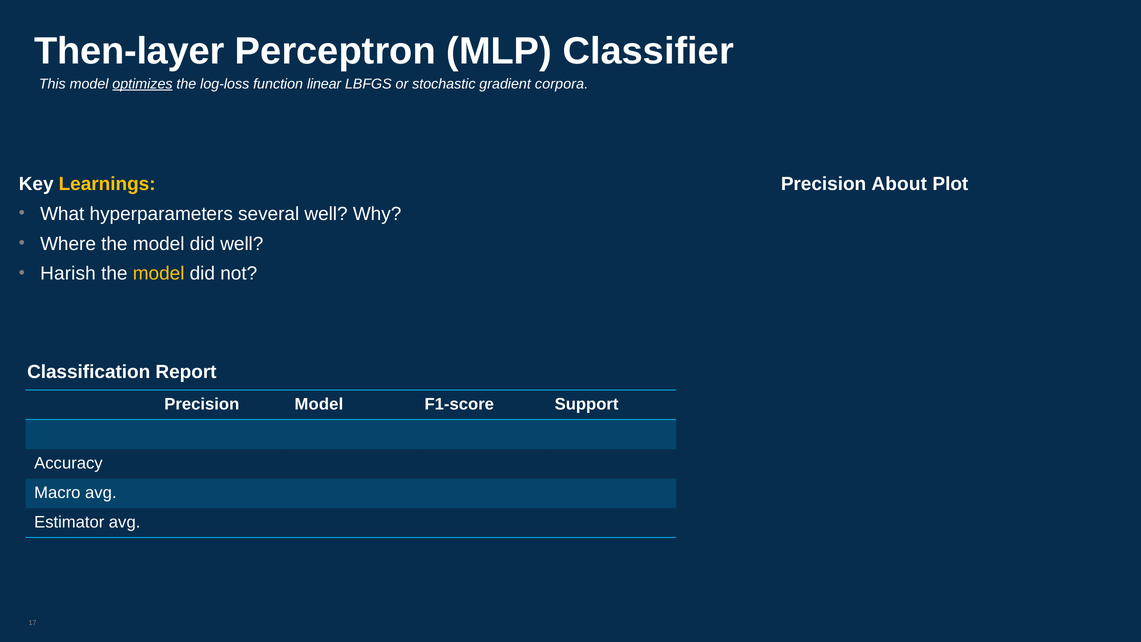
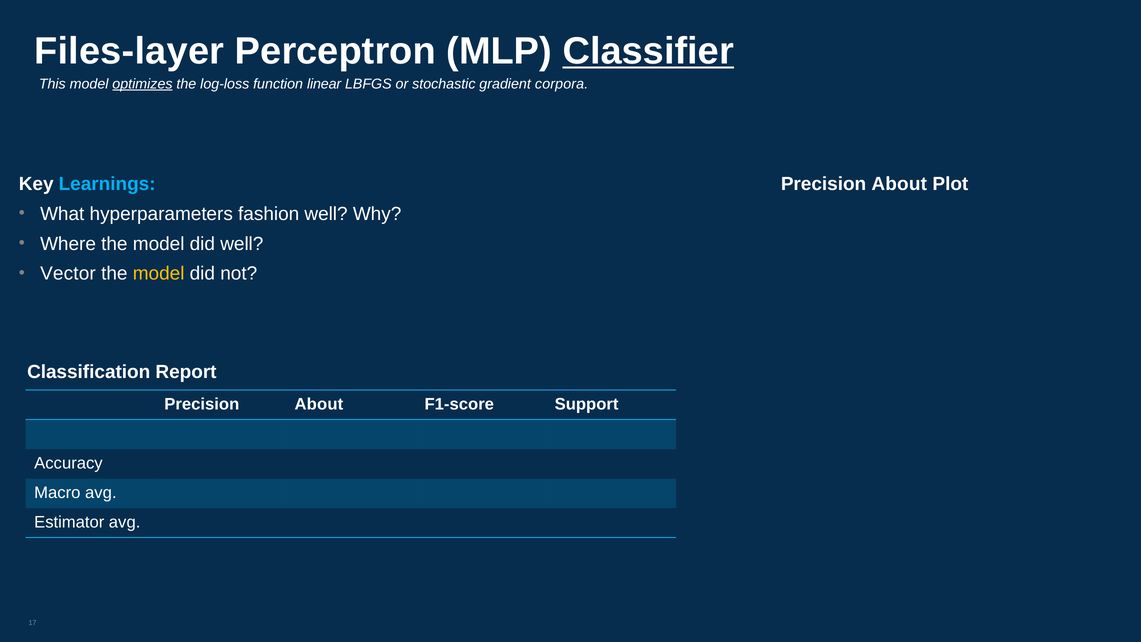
Then-layer: Then-layer -> Files-layer (129, 51)
Classifier underline: none -> present (648, 51)
Learnings colour: yellow -> light blue (107, 184)
several: several -> fashion (269, 214)
Harish: Harish -> Vector (68, 274)
Model: Model -> About (319, 404)
